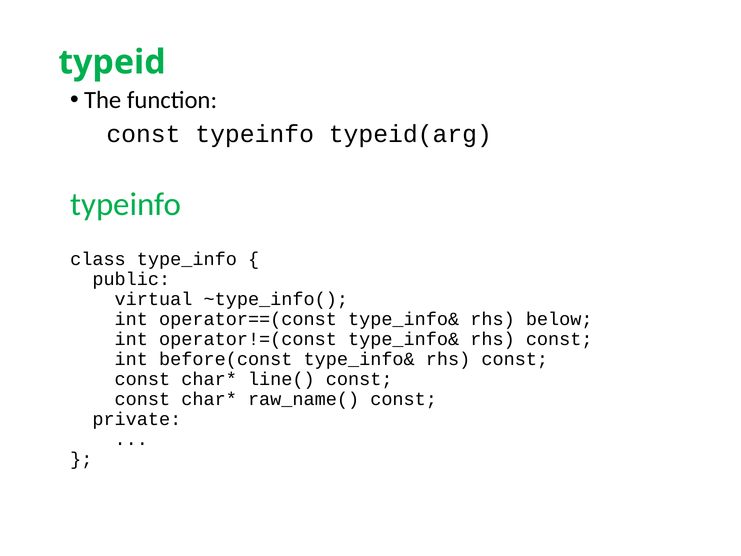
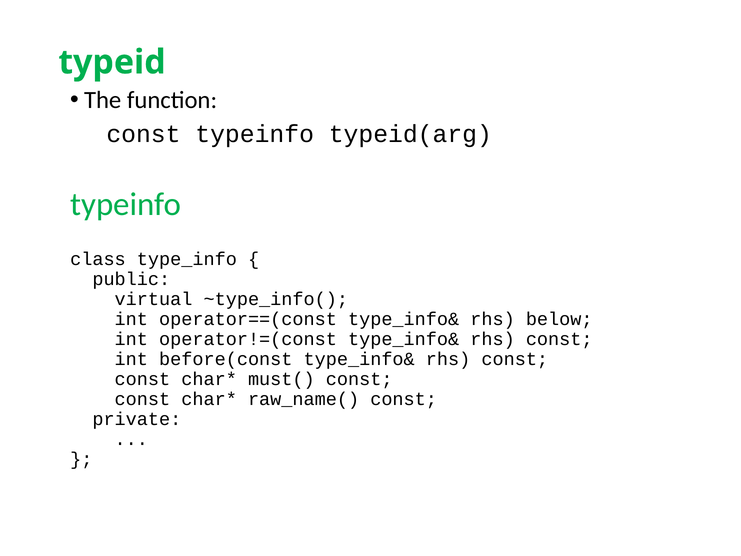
line(: line( -> must( (281, 379)
